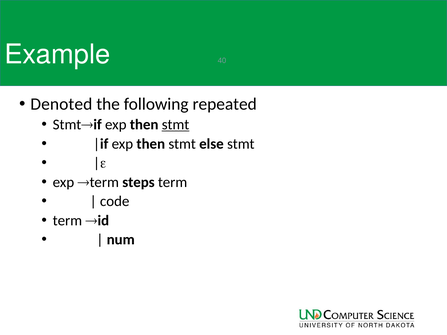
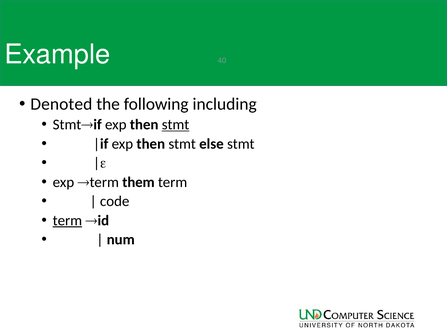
repeated: repeated -> including (225, 104)
steps: steps -> them (139, 182)
term underline: none -> present (67, 221)
